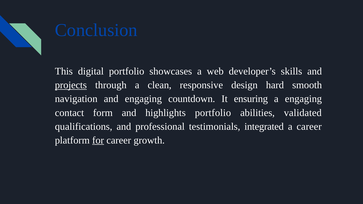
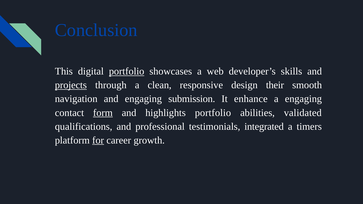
portfolio underline: none -> present (127, 71)
hard: hard -> their (275, 85)
countdown: countdown -> submission (192, 99)
ensuring: ensuring -> enhance (251, 99)
form underline: none -> present (103, 113)
a career: career -> timers (309, 127)
